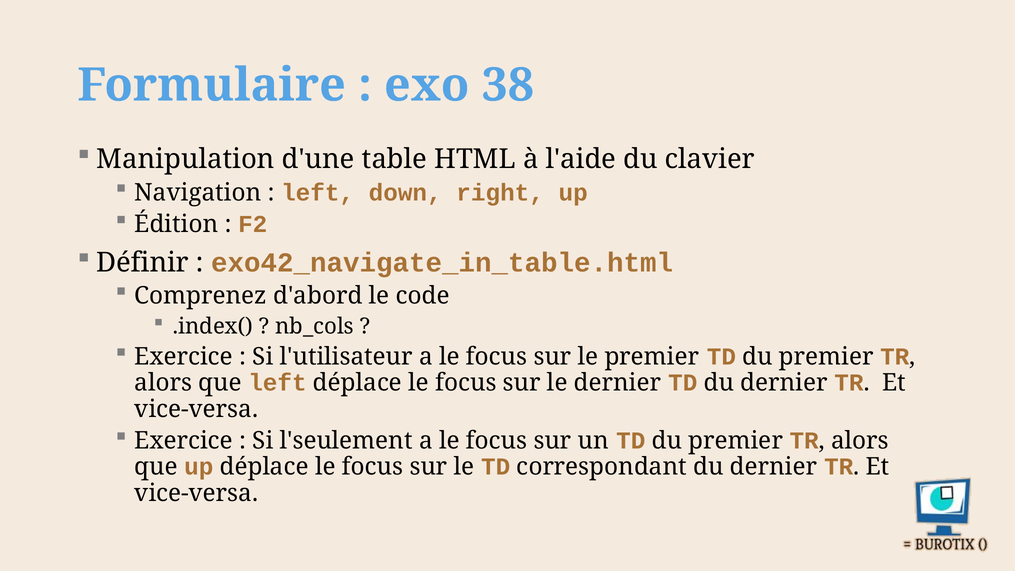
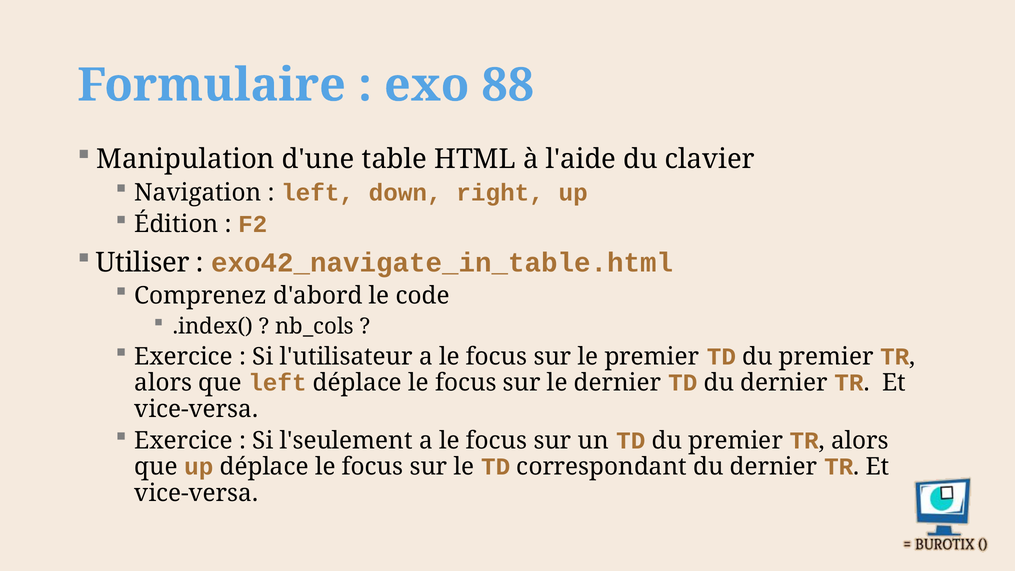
38: 38 -> 88 (508, 85)
Définir: Définir -> Utiliser (143, 263)
